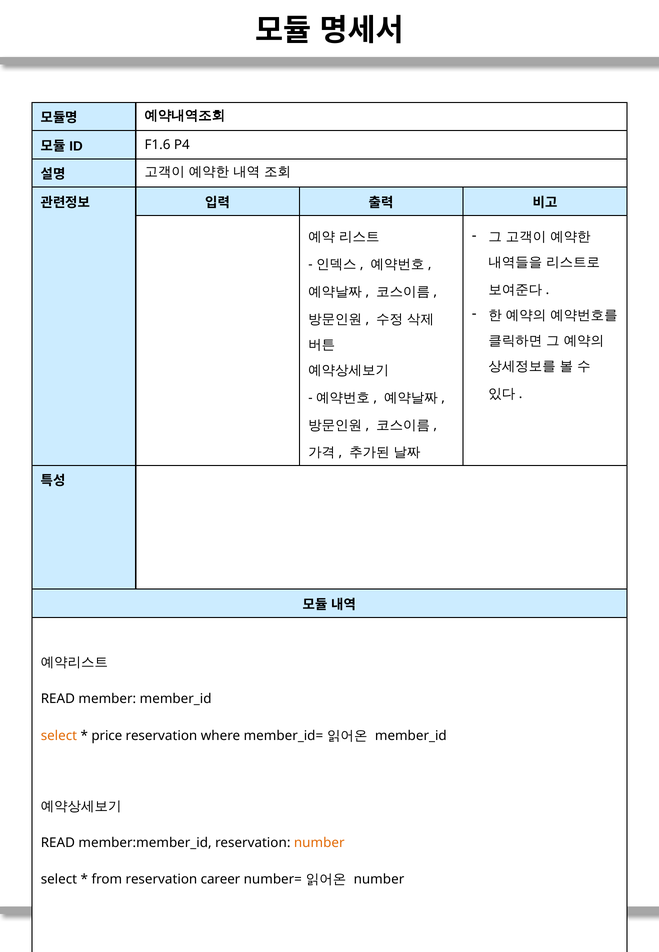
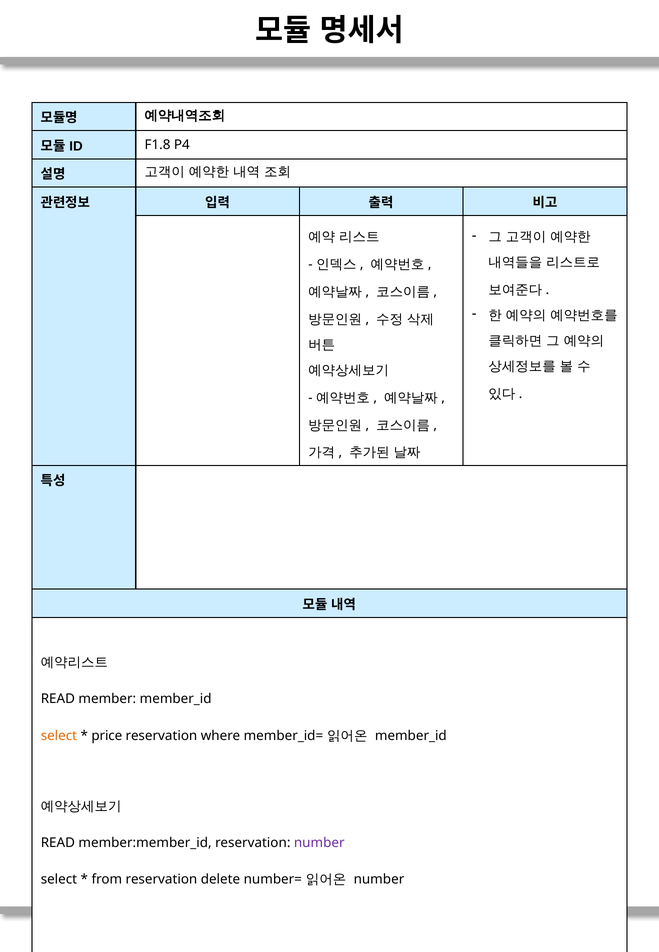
F1.6: F1.6 -> F1.8 (157, 145)
number colour: orange -> purple (319, 843)
career: career -> delete (220, 879)
